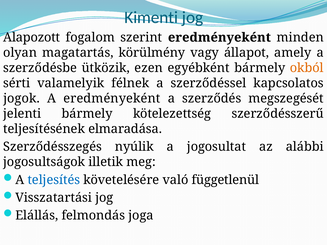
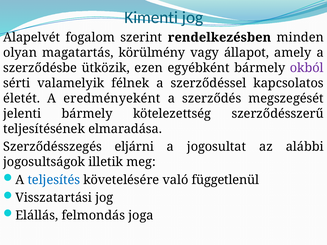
Alapozott: Alapozott -> Alapelvét (32, 37)
szerint eredményeként: eredményeként -> rendelkezésben (219, 37)
okból colour: orange -> purple (307, 68)
jogok: jogok -> életét (22, 99)
nyúlik: nyúlik -> eljárni (134, 147)
